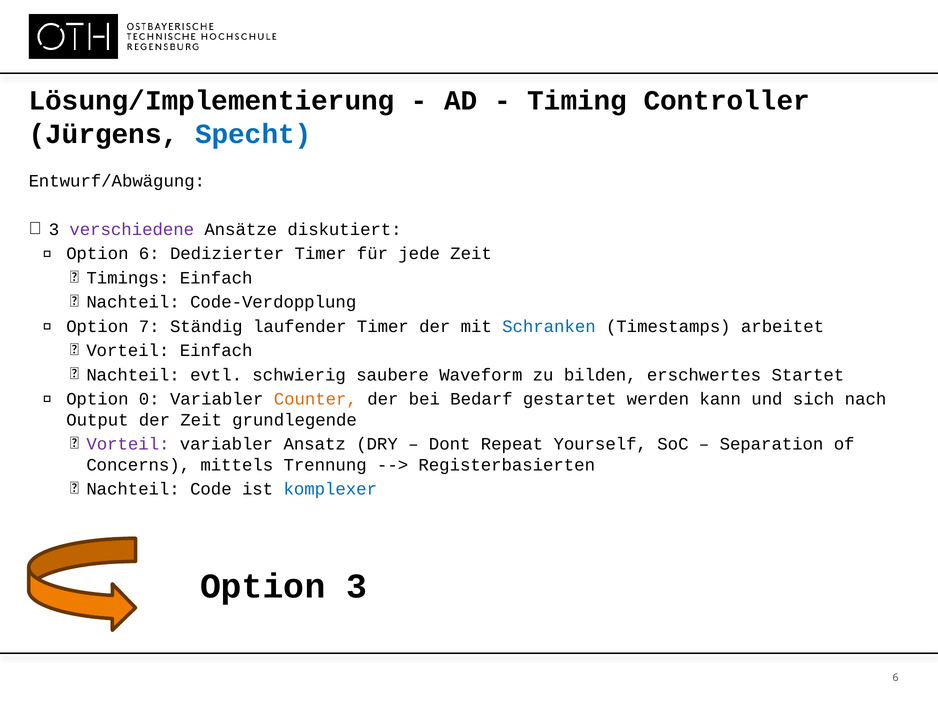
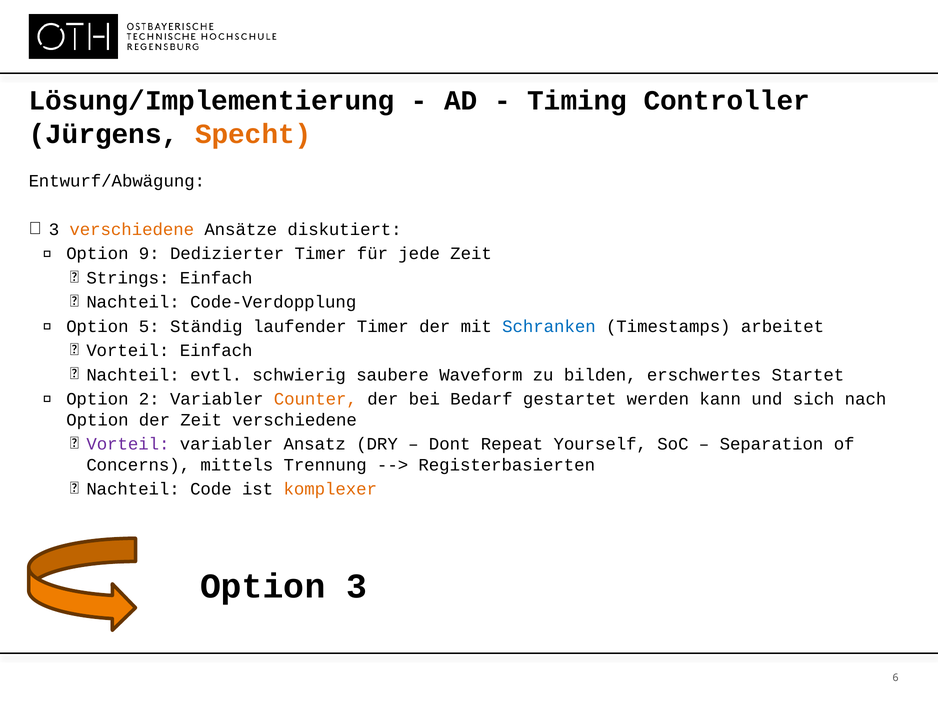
Specht colour: blue -> orange (253, 134)
verschiedene colour: purple -> orange (132, 229)
Option 6: 6 -> 9 (149, 254)
Timings: Timings -> Strings (128, 278)
7: 7 -> 5 (149, 326)
0: 0 -> 2 (149, 399)
Output: Output -> Option (97, 420)
Zeit grundlegende: grundlegende -> verschiedene (295, 420)
komplexer colour: blue -> orange (330, 489)
